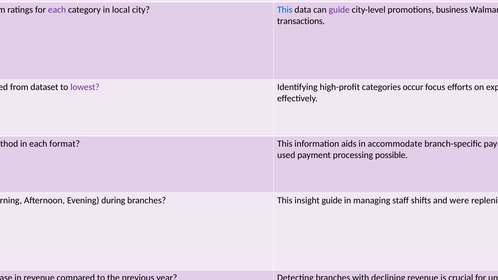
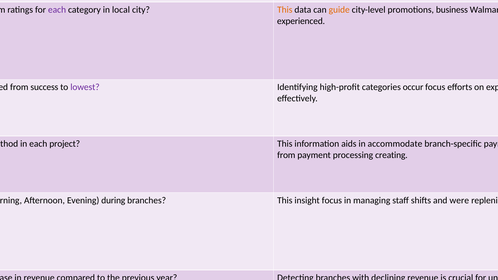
This colour: blue -> orange (285, 10)
guide colour: purple -> orange (339, 10)
transactions: transactions -> experienced (301, 21)
dataset: dataset -> success (44, 87)
format: format -> project (65, 144)
used: used -> from (286, 155)
processing possible: possible -> creating (391, 155)
insight guide: guide -> focus (332, 200)
